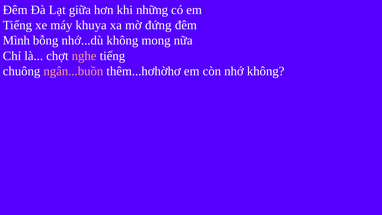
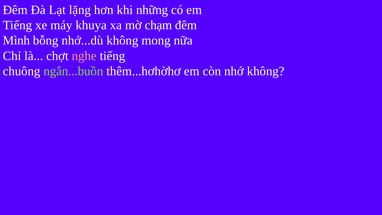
giữa: giữa -> lặng (80, 10)
đứng: đứng -> chạm (158, 25)
ngân...buồn colour: pink -> light green (73, 71)
